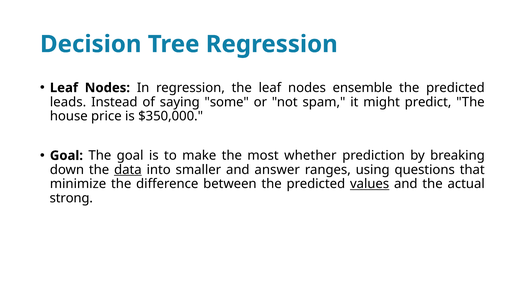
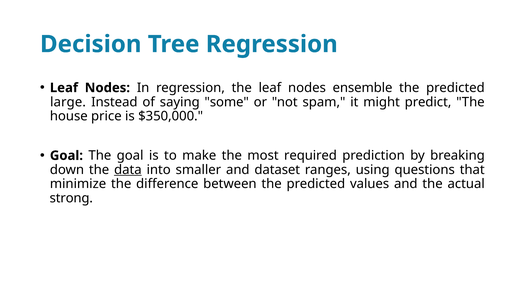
leads: leads -> large (68, 102)
whether: whether -> required (310, 155)
answer: answer -> dataset (277, 169)
values underline: present -> none (370, 184)
